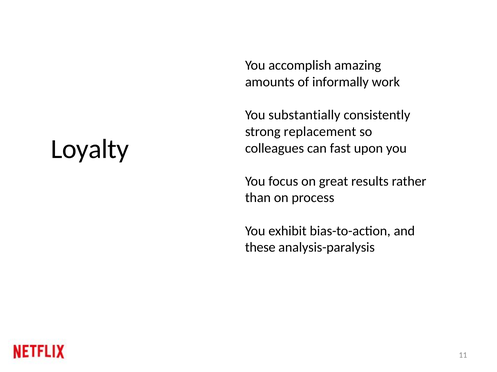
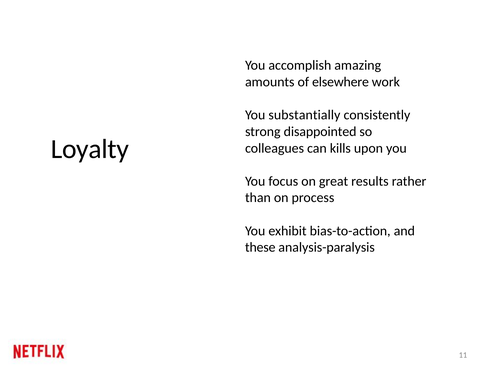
informally: informally -> elsewhere (341, 82)
replacement: replacement -> disappointed (320, 132)
fast: fast -> kills (340, 148)
